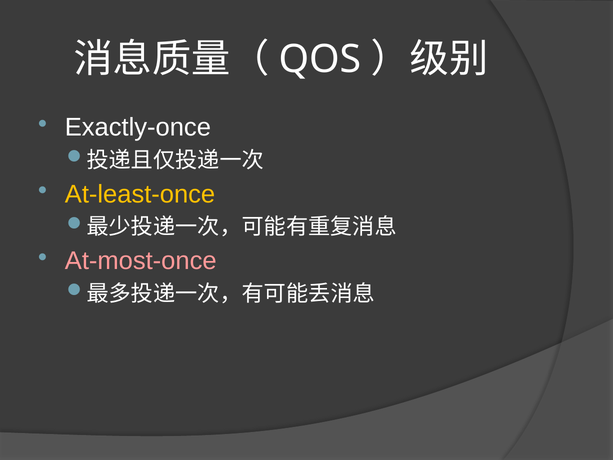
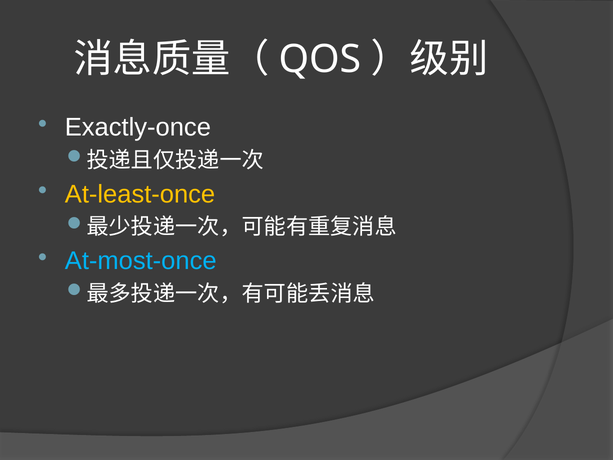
At-most-once colour: pink -> light blue (141, 261)
